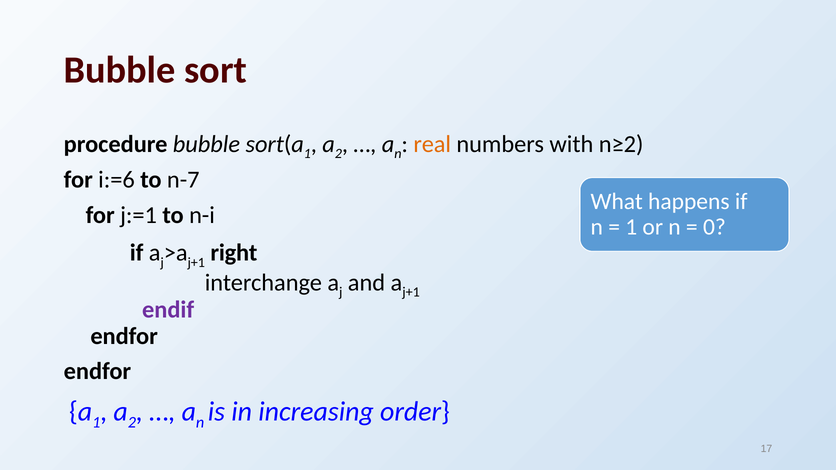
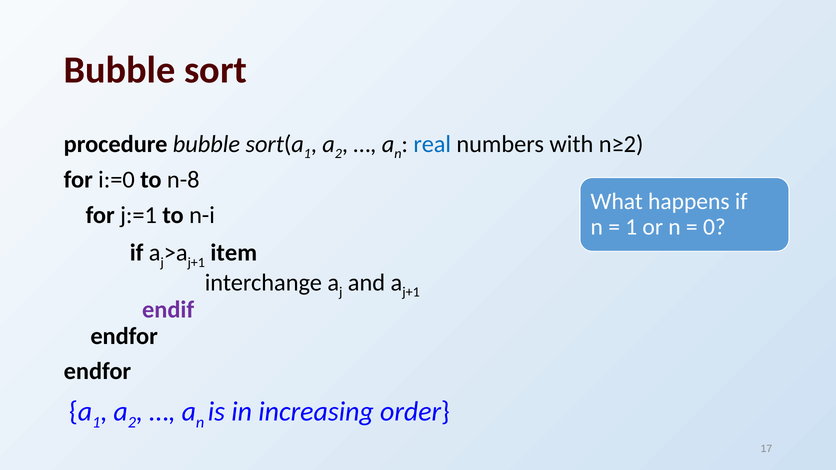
real colour: orange -> blue (432, 144)
i:=6: i:=6 -> i:=0 (117, 180)
n-7: n-7 -> n-8 (183, 180)
right: right -> item (234, 253)
